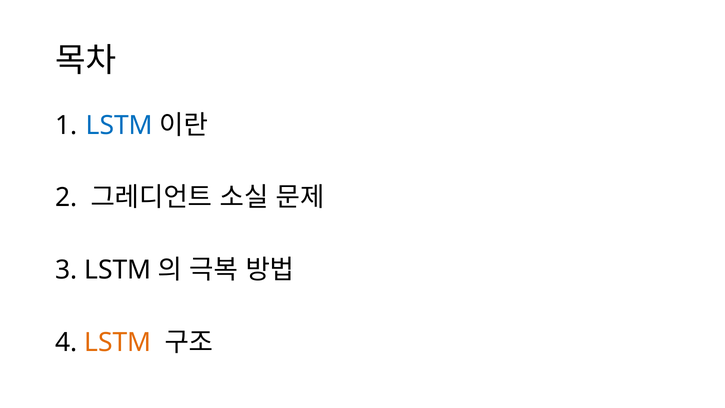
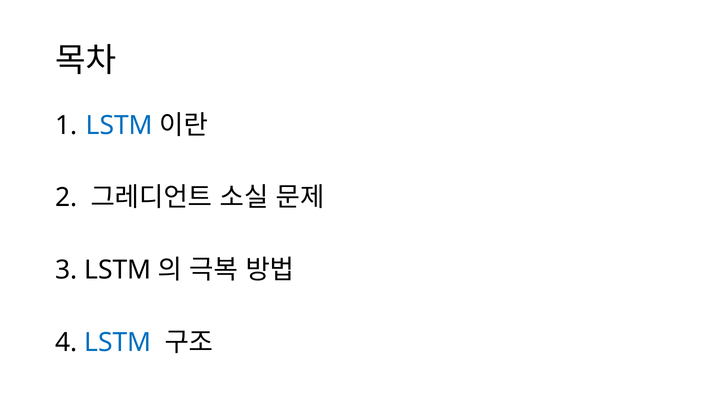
LSTM colour: orange -> blue (118, 342)
